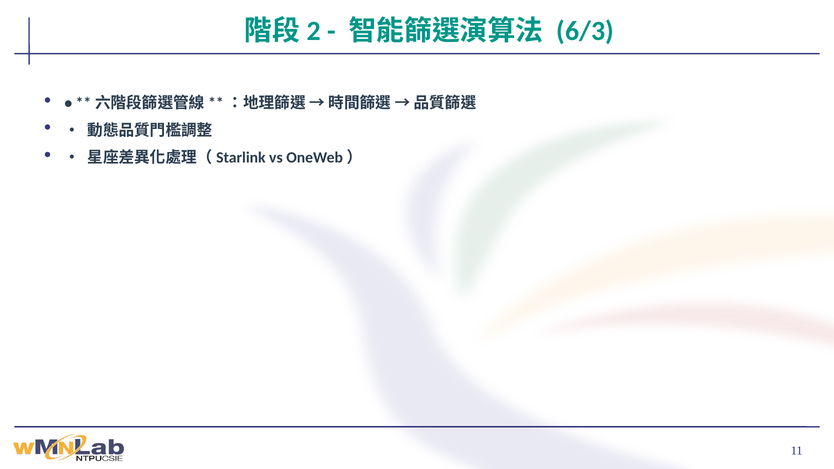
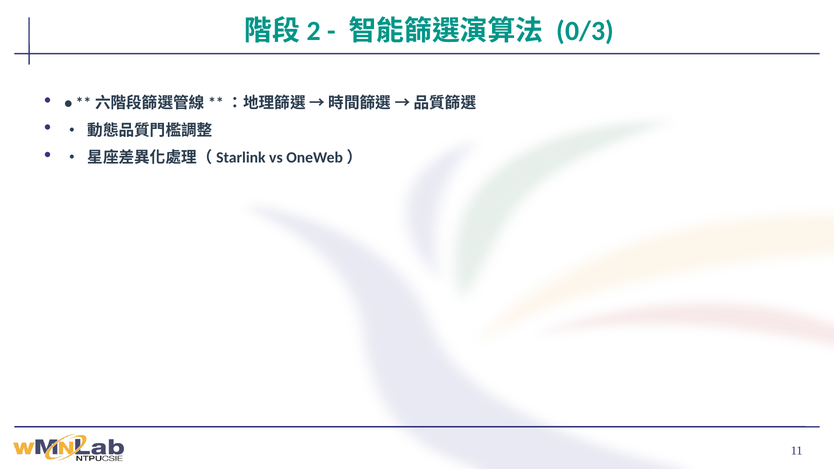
6/3: 6/3 -> 0/3 (585, 31)
